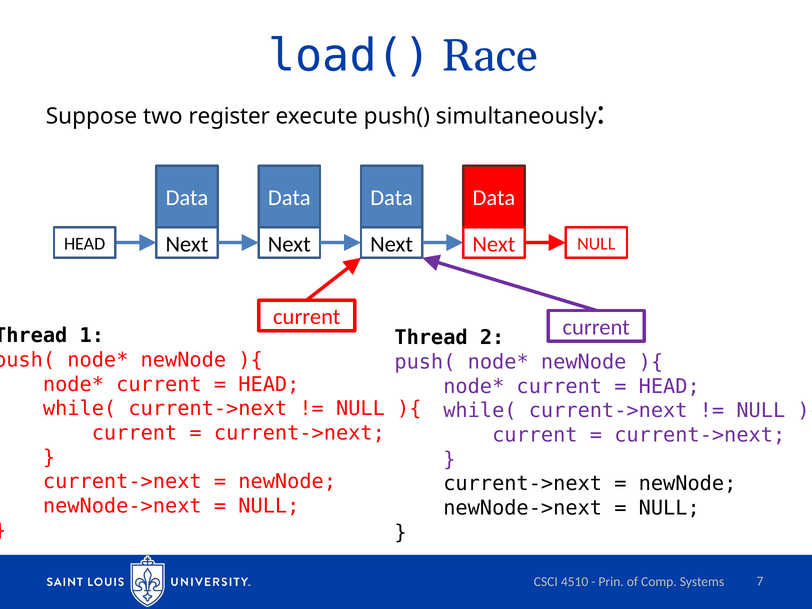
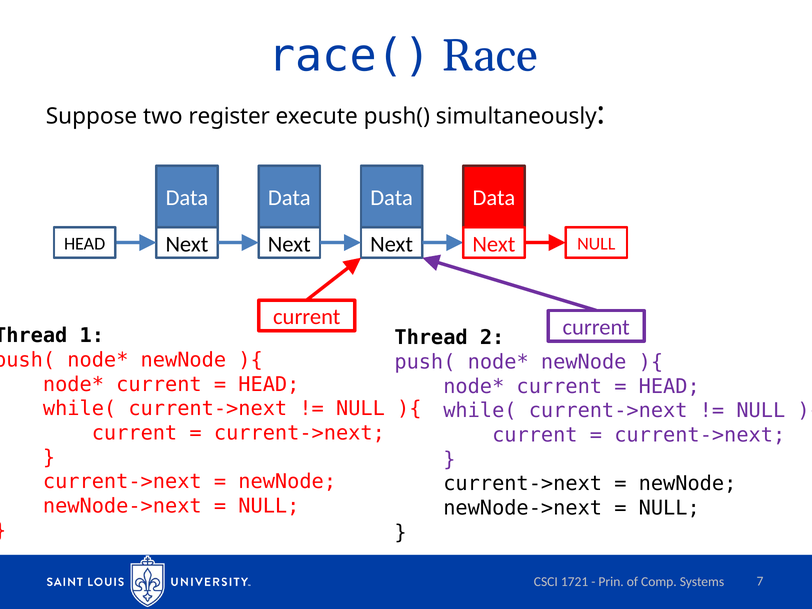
load(: load( -> race( (350, 56)
4510: 4510 -> 1721 (575, 582)
